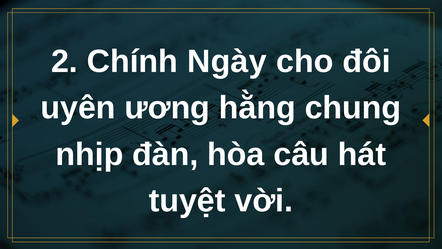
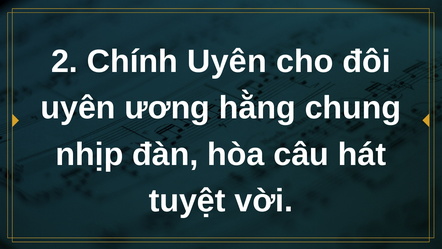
Chính Ngày: Ngày -> Uyên (227, 61)
